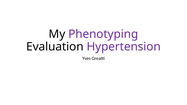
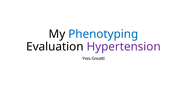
Phenotyping colour: purple -> blue (103, 34)
